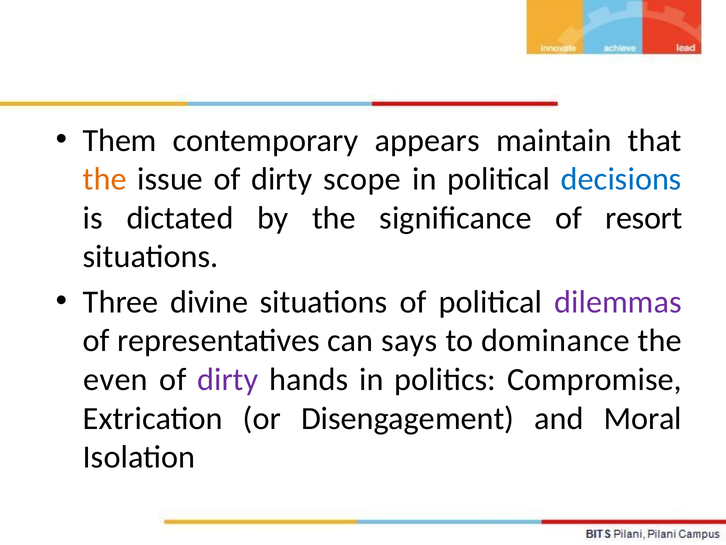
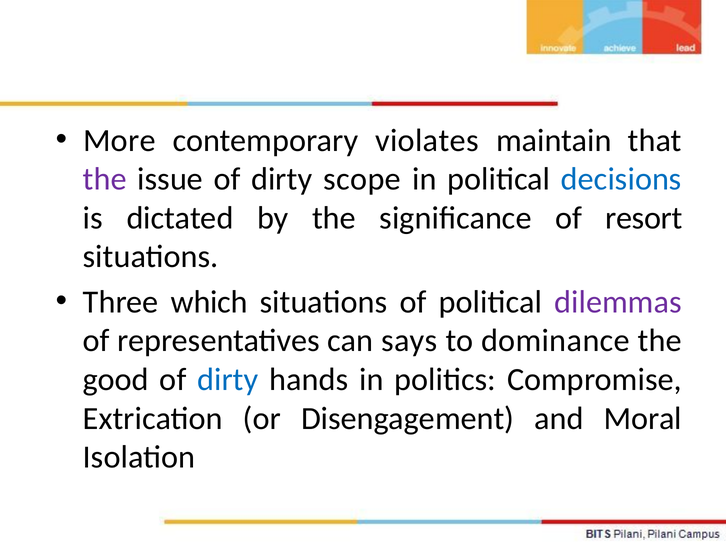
Them: Them -> More (120, 140)
appears: appears -> violates (427, 140)
the colour: orange -> purple (105, 179)
divine: divine -> which (209, 302)
even: even -> good (116, 379)
dirty colour: purple -> blue (228, 379)
